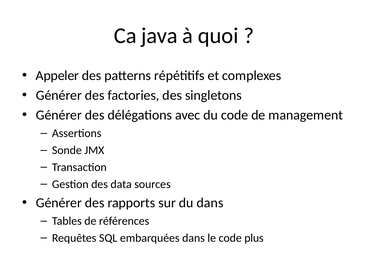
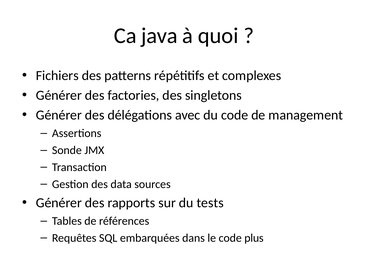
Appeler: Appeler -> Fichiers (57, 75)
du dans: dans -> tests (210, 203)
